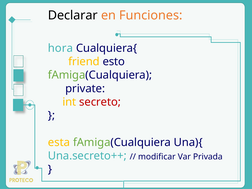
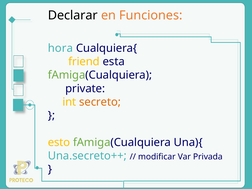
esto: esto -> esta (114, 62)
secreto colour: red -> orange (100, 102)
esta: esta -> esto (59, 142)
